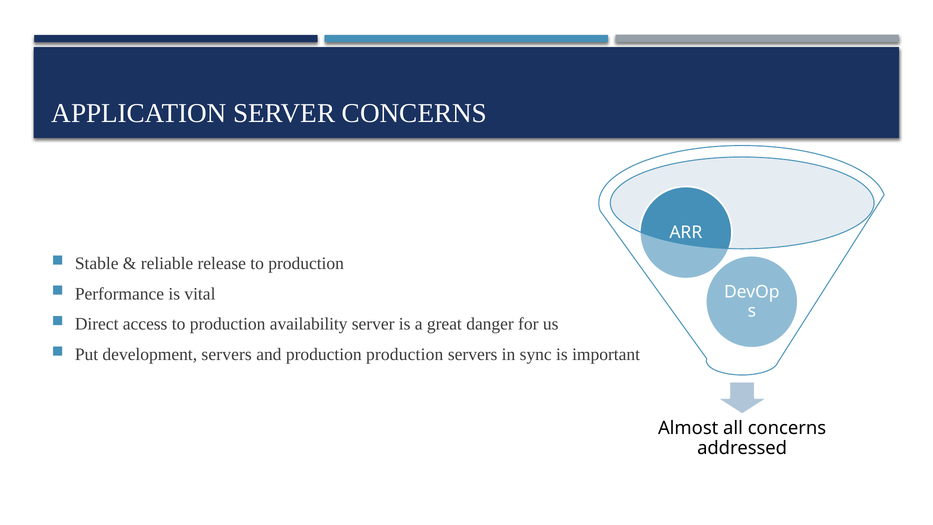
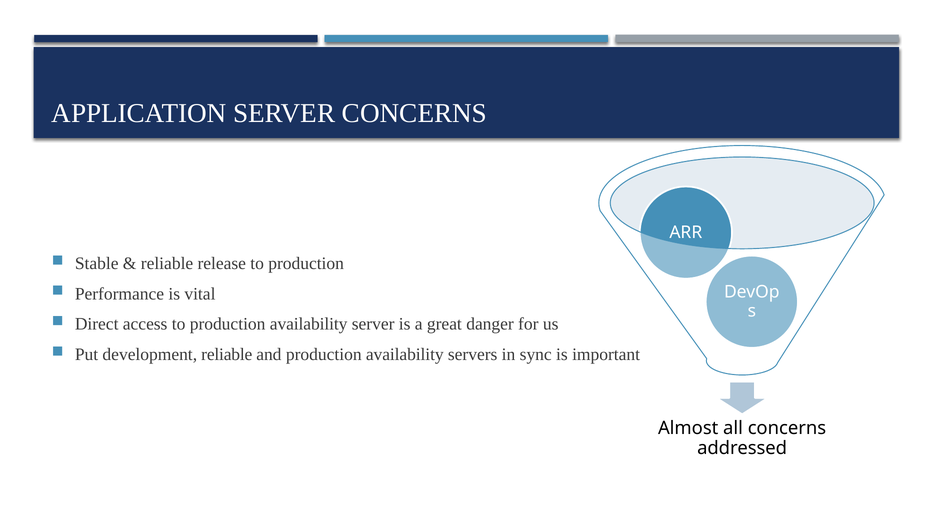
development servers: servers -> reliable (227, 354)
and production production: production -> availability (405, 354)
